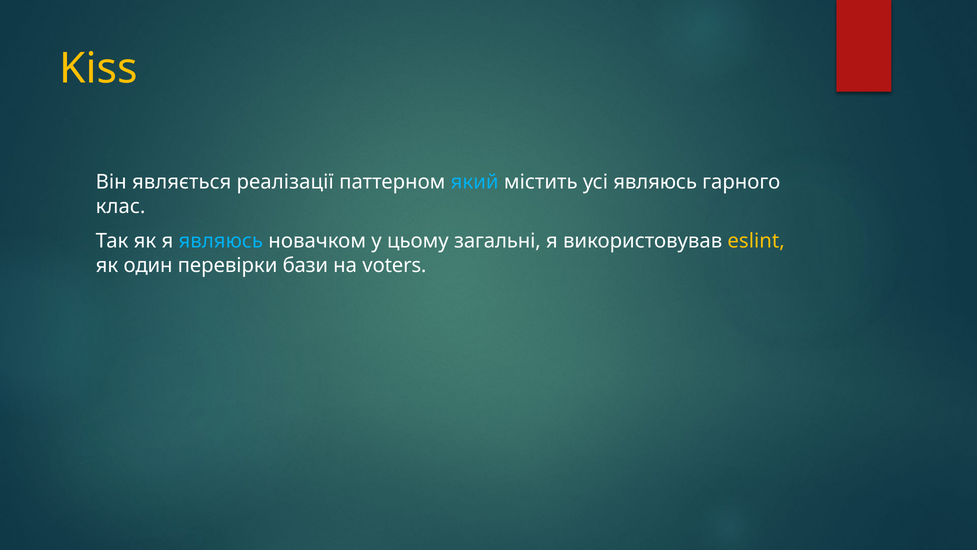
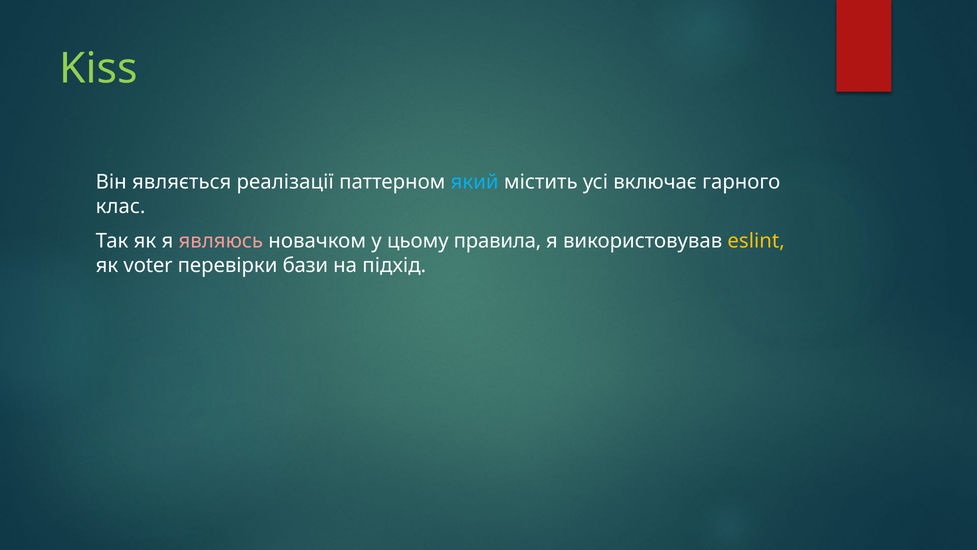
Kiss colour: yellow -> light green (98, 69)
усі являюсь: являюсь -> включає (655, 182)
являюсь colour: light blue -> pink (221, 241)
загальні: загальні -> правила (497, 241)
один: один -> voter (148, 265)
voters: voters -> підхід (394, 265)
